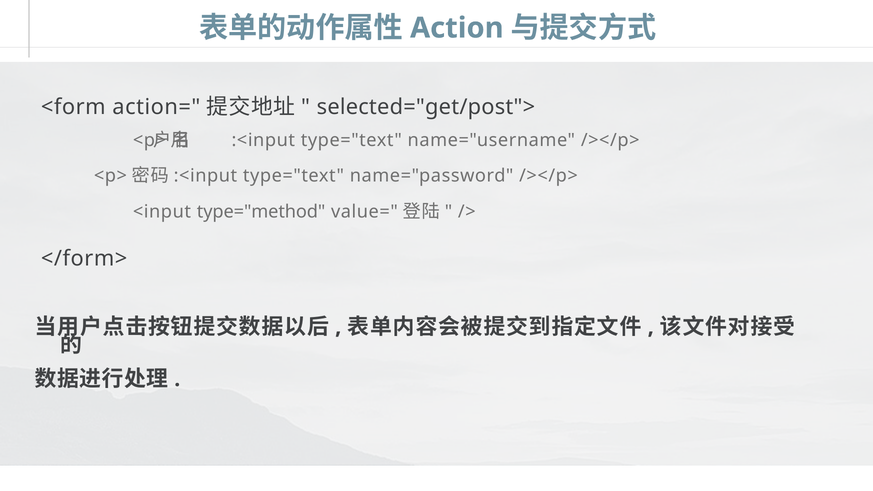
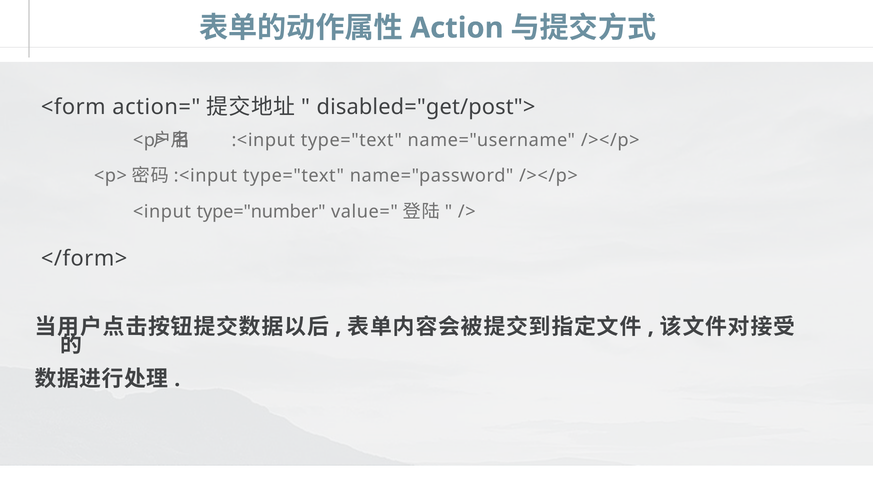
selected="get/post">: selected="get/post"> -> disabled="get/post"> (426, 107)
type="method: type="method -> type="number (261, 212)
